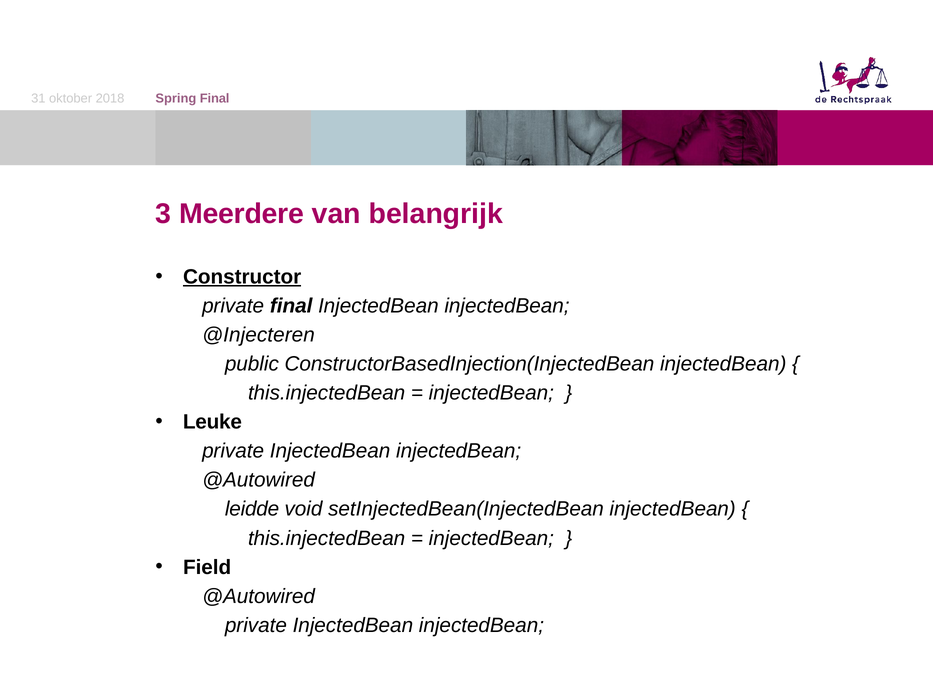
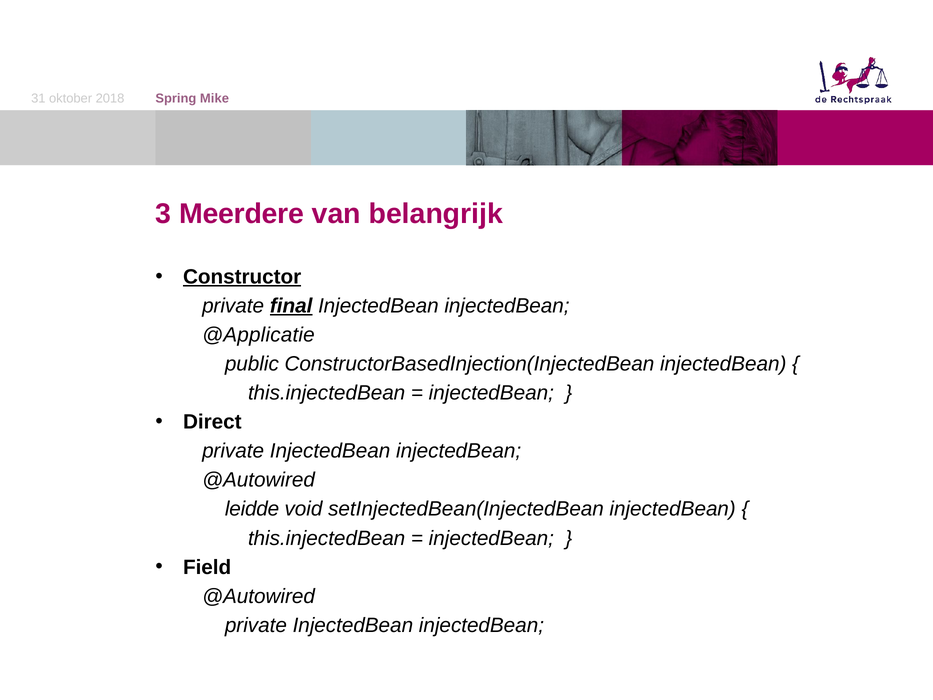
Spring Final: Final -> Mike (214, 99)
final underline: none -> present (291, 306)
@Injecteren: @Injecteren -> @Applicatie (258, 335)
Leuke: Leuke -> Direct (212, 422)
